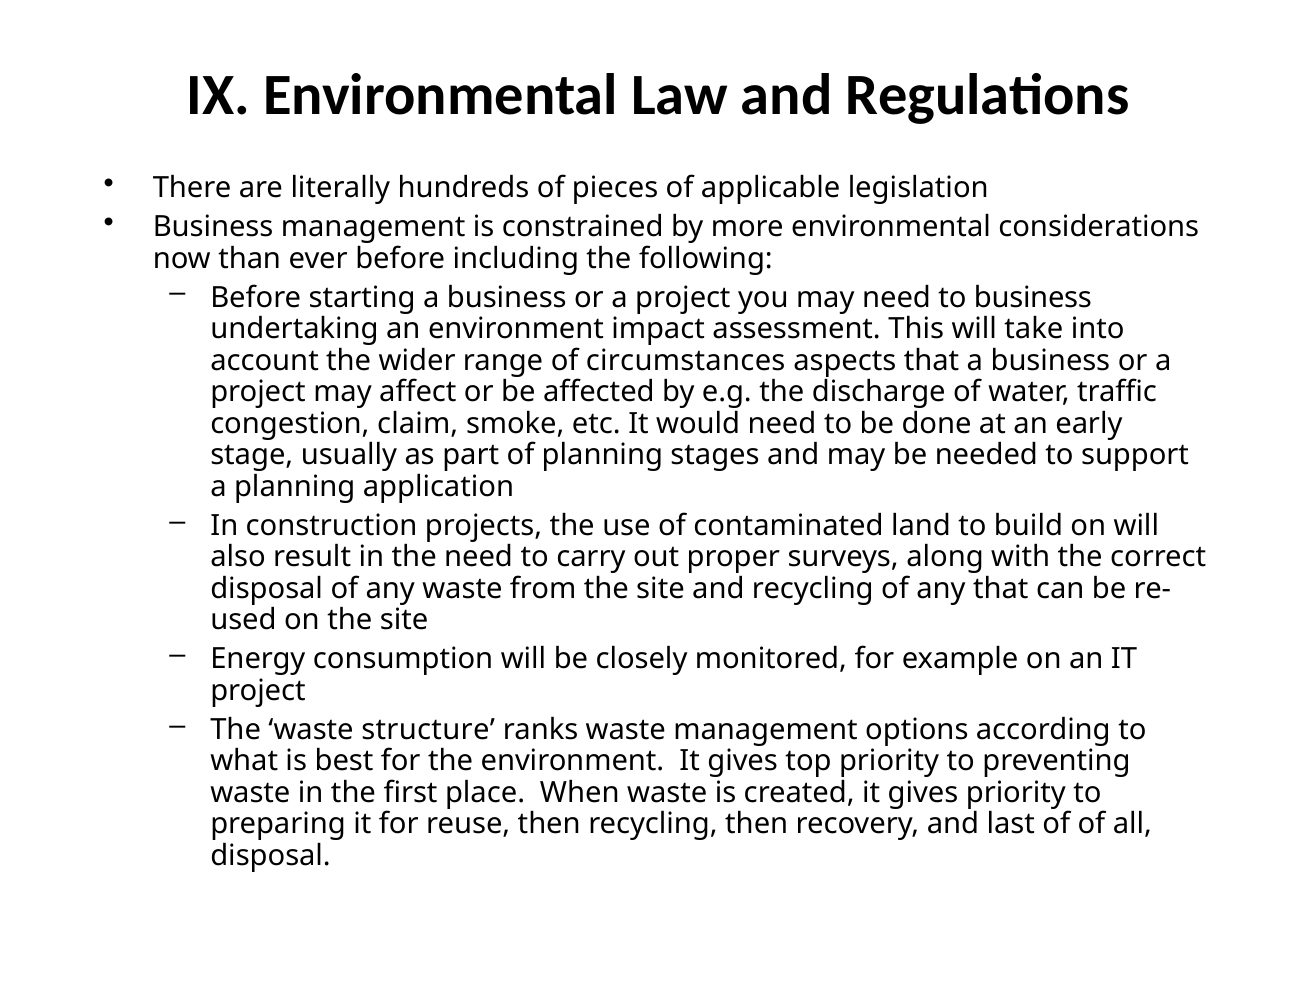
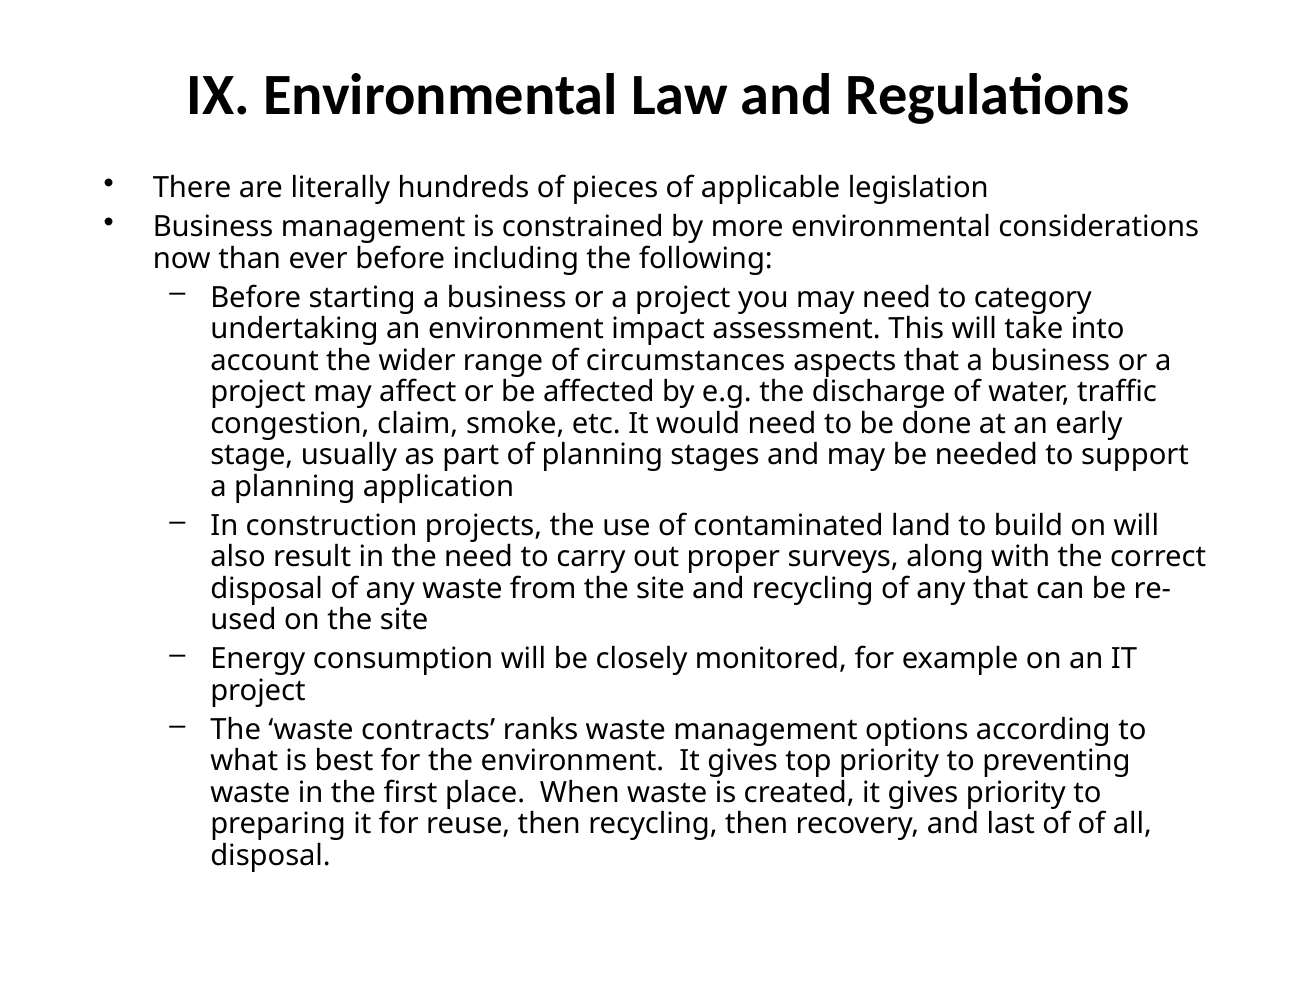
to business: business -> category (1033, 298)
structure: structure -> contracts (428, 730)
